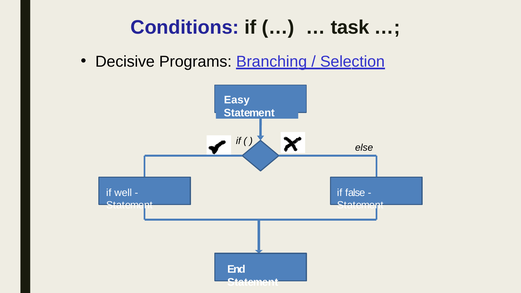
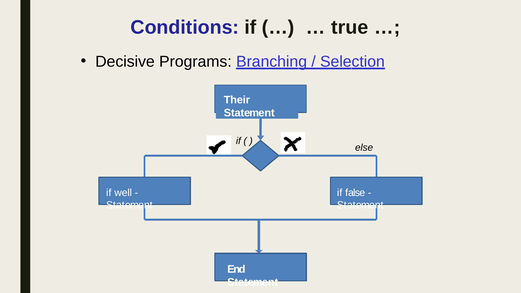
task: task -> true (350, 27)
Easy: Easy -> Their (237, 100)
